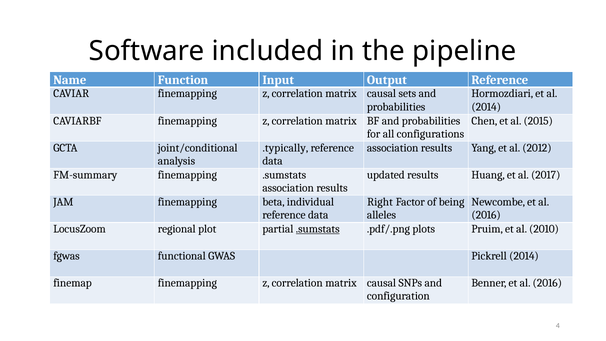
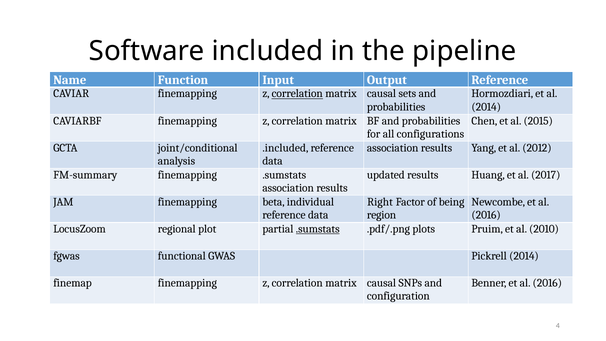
correlation underline: none -> present (297, 94)
.typically: .typically -> .included (285, 148)
alleles: alleles -> region (382, 215)
